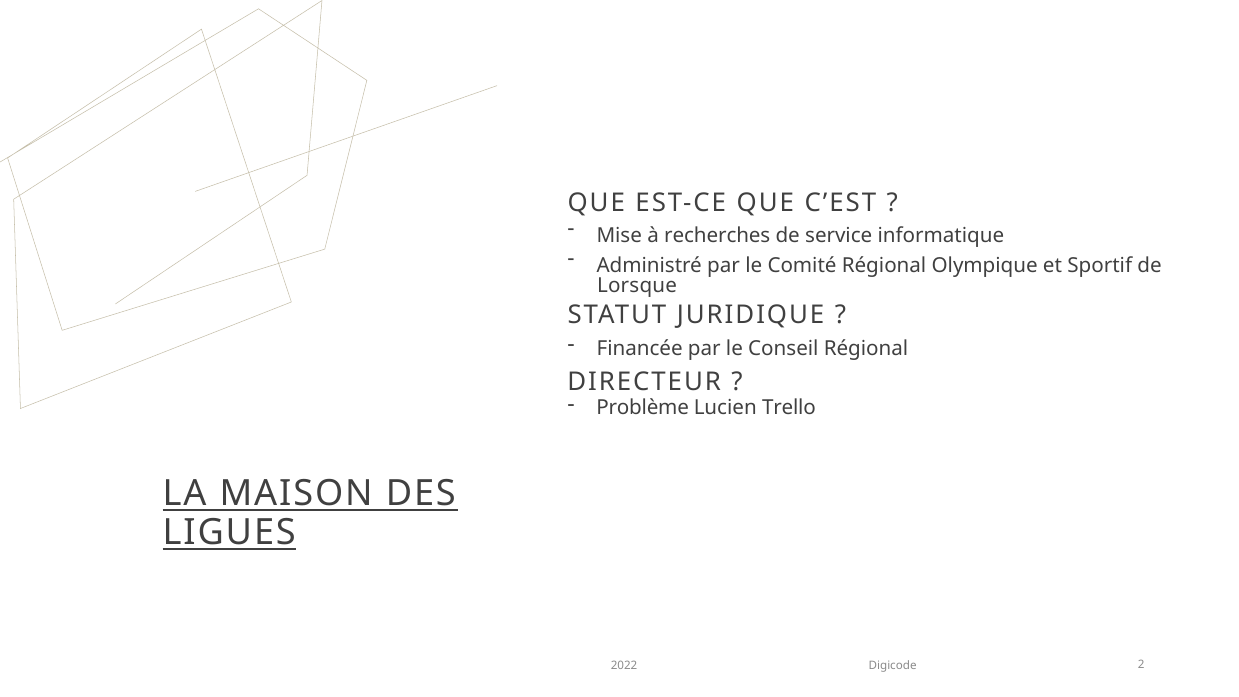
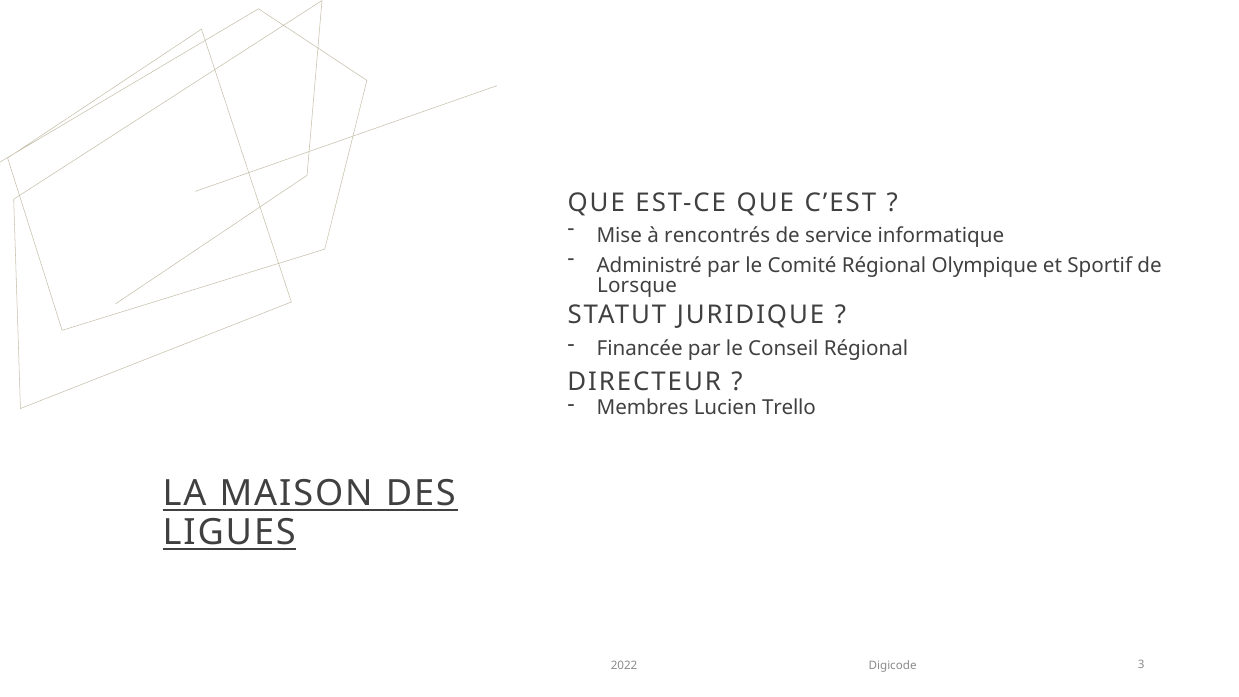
recherches: recherches -> rencontrés (717, 236)
Problème: Problème -> Membres (643, 408)
2: 2 -> 3 (1141, 664)
